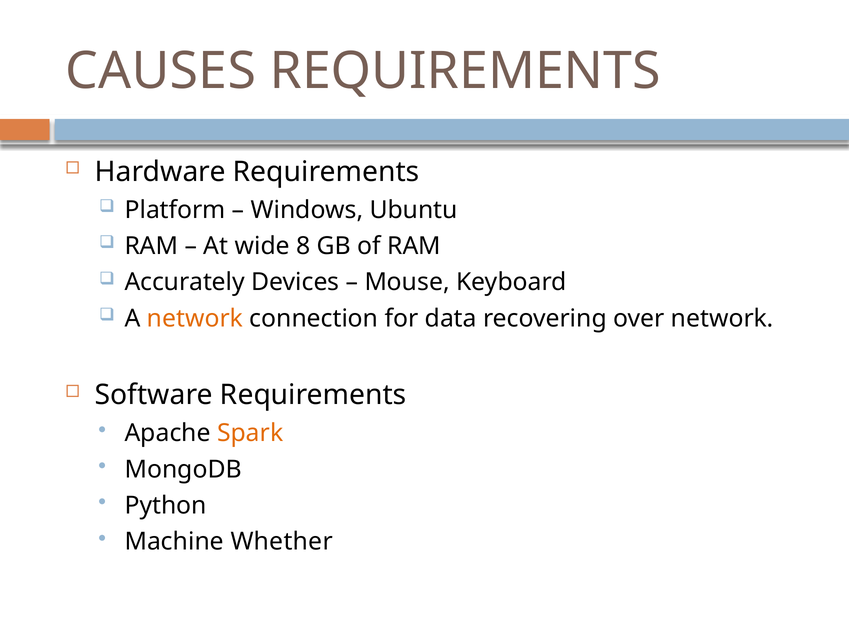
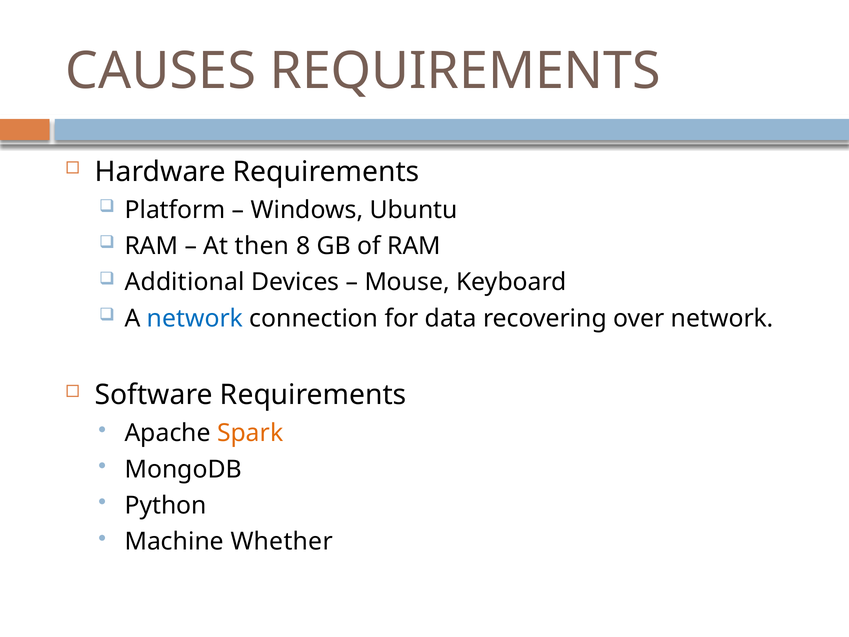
wide: wide -> then (262, 246)
Accurately: Accurately -> Additional (185, 282)
network colour: orange -> blue (195, 318)
